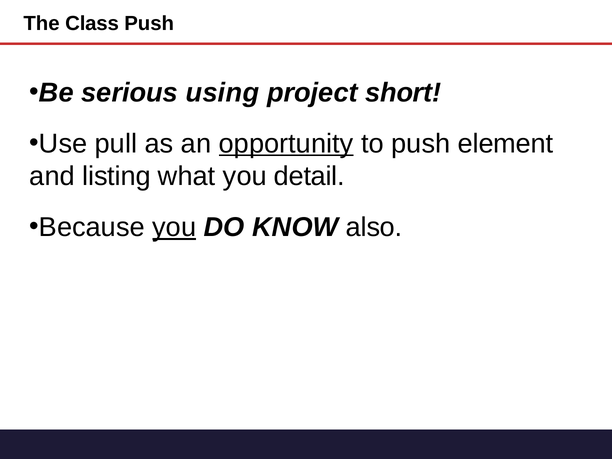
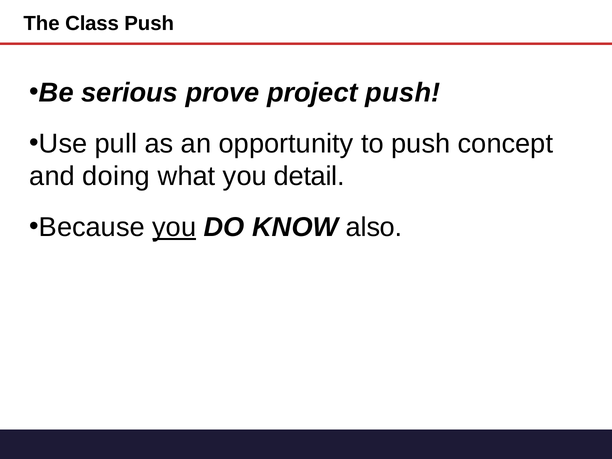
using: using -> prove (223, 93)
project short: short -> push (403, 93)
opportunity underline: present -> none (286, 144)
element: element -> concept (505, 144)
listing: listing -> doing (116, 176)
